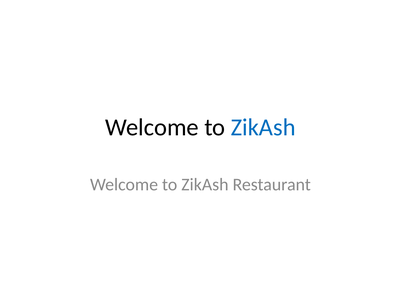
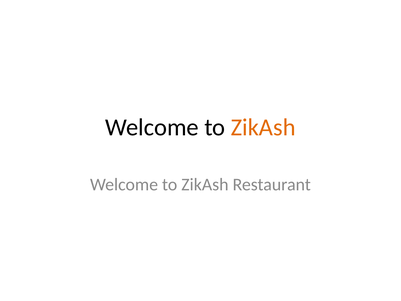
ZikAsh colour: blue -> orange (263, 127)
